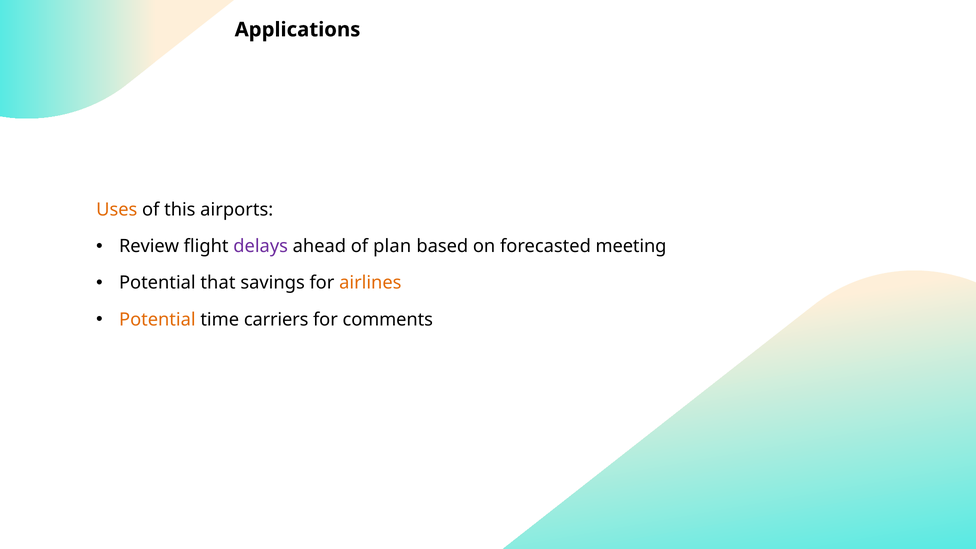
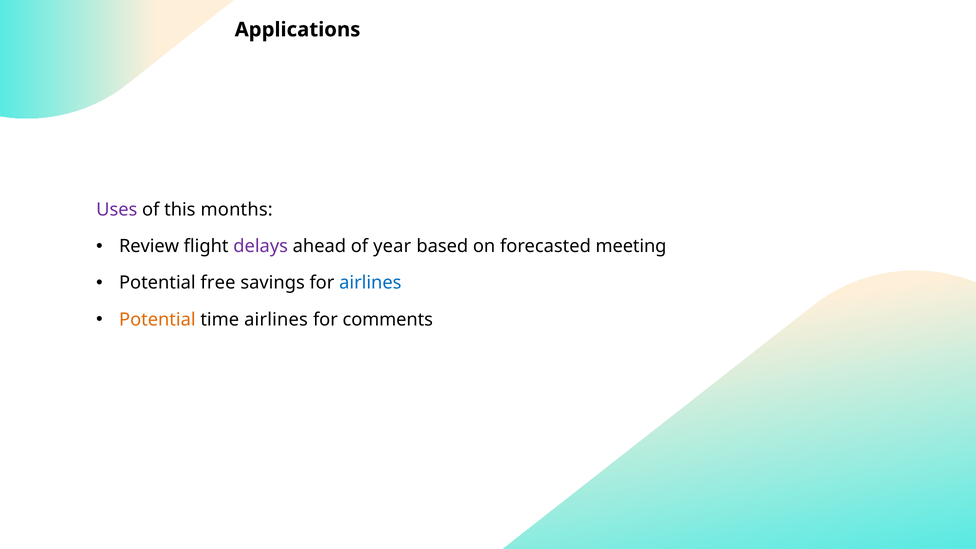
Uses colour: orange -> purple (117, 210)
airports: airports -> months (237, 210)
plan: plan -> year (392, 246)
that: that -> free (218, 283)
airlines colour: orange -> blue (370, 283)
time carriers: carriers -> airlines (276, 319)
